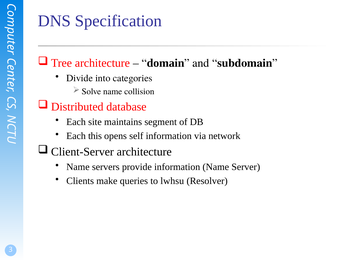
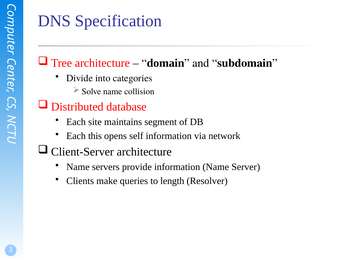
lwhsu: lwhsu -> length (172, 181)
